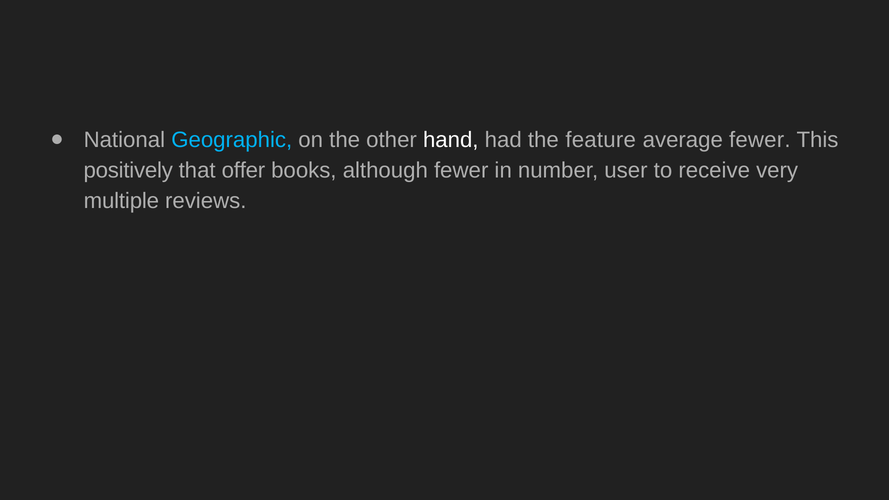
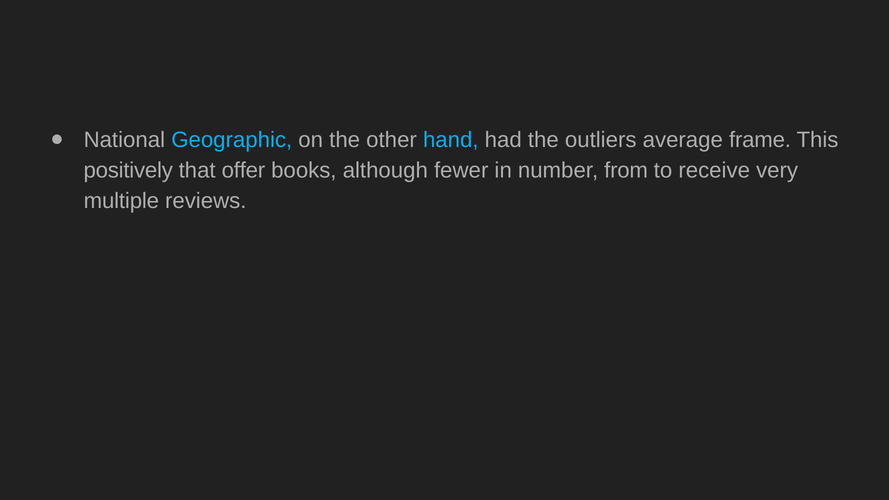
hand colour: white -> light blue (451, 140)
feature: feature -> outliers (601, 140)
average fewer: fewer -> frame (760, 140)
user: user -> from (626, 170)
